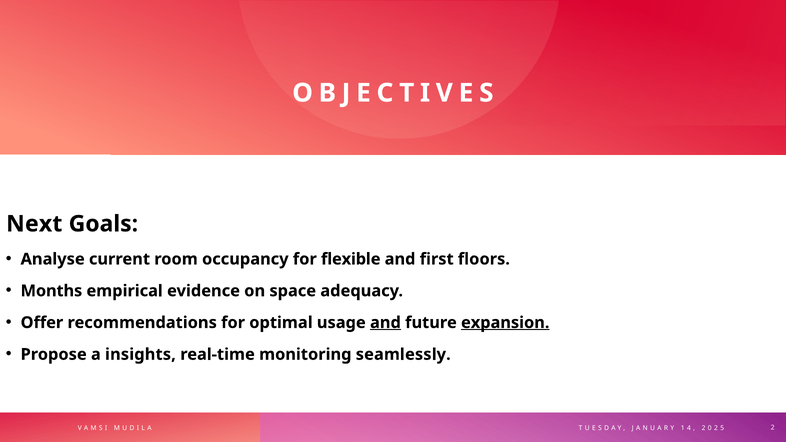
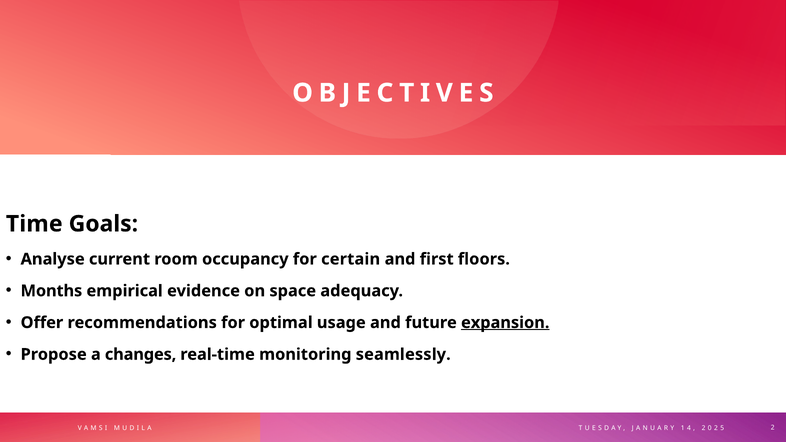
Next: Next -> Time (34, 224)
flexible: flexible -> certain (351, 259)
and underline: present -> none (385, 323)
insights: insights -> changes (141, 354)
